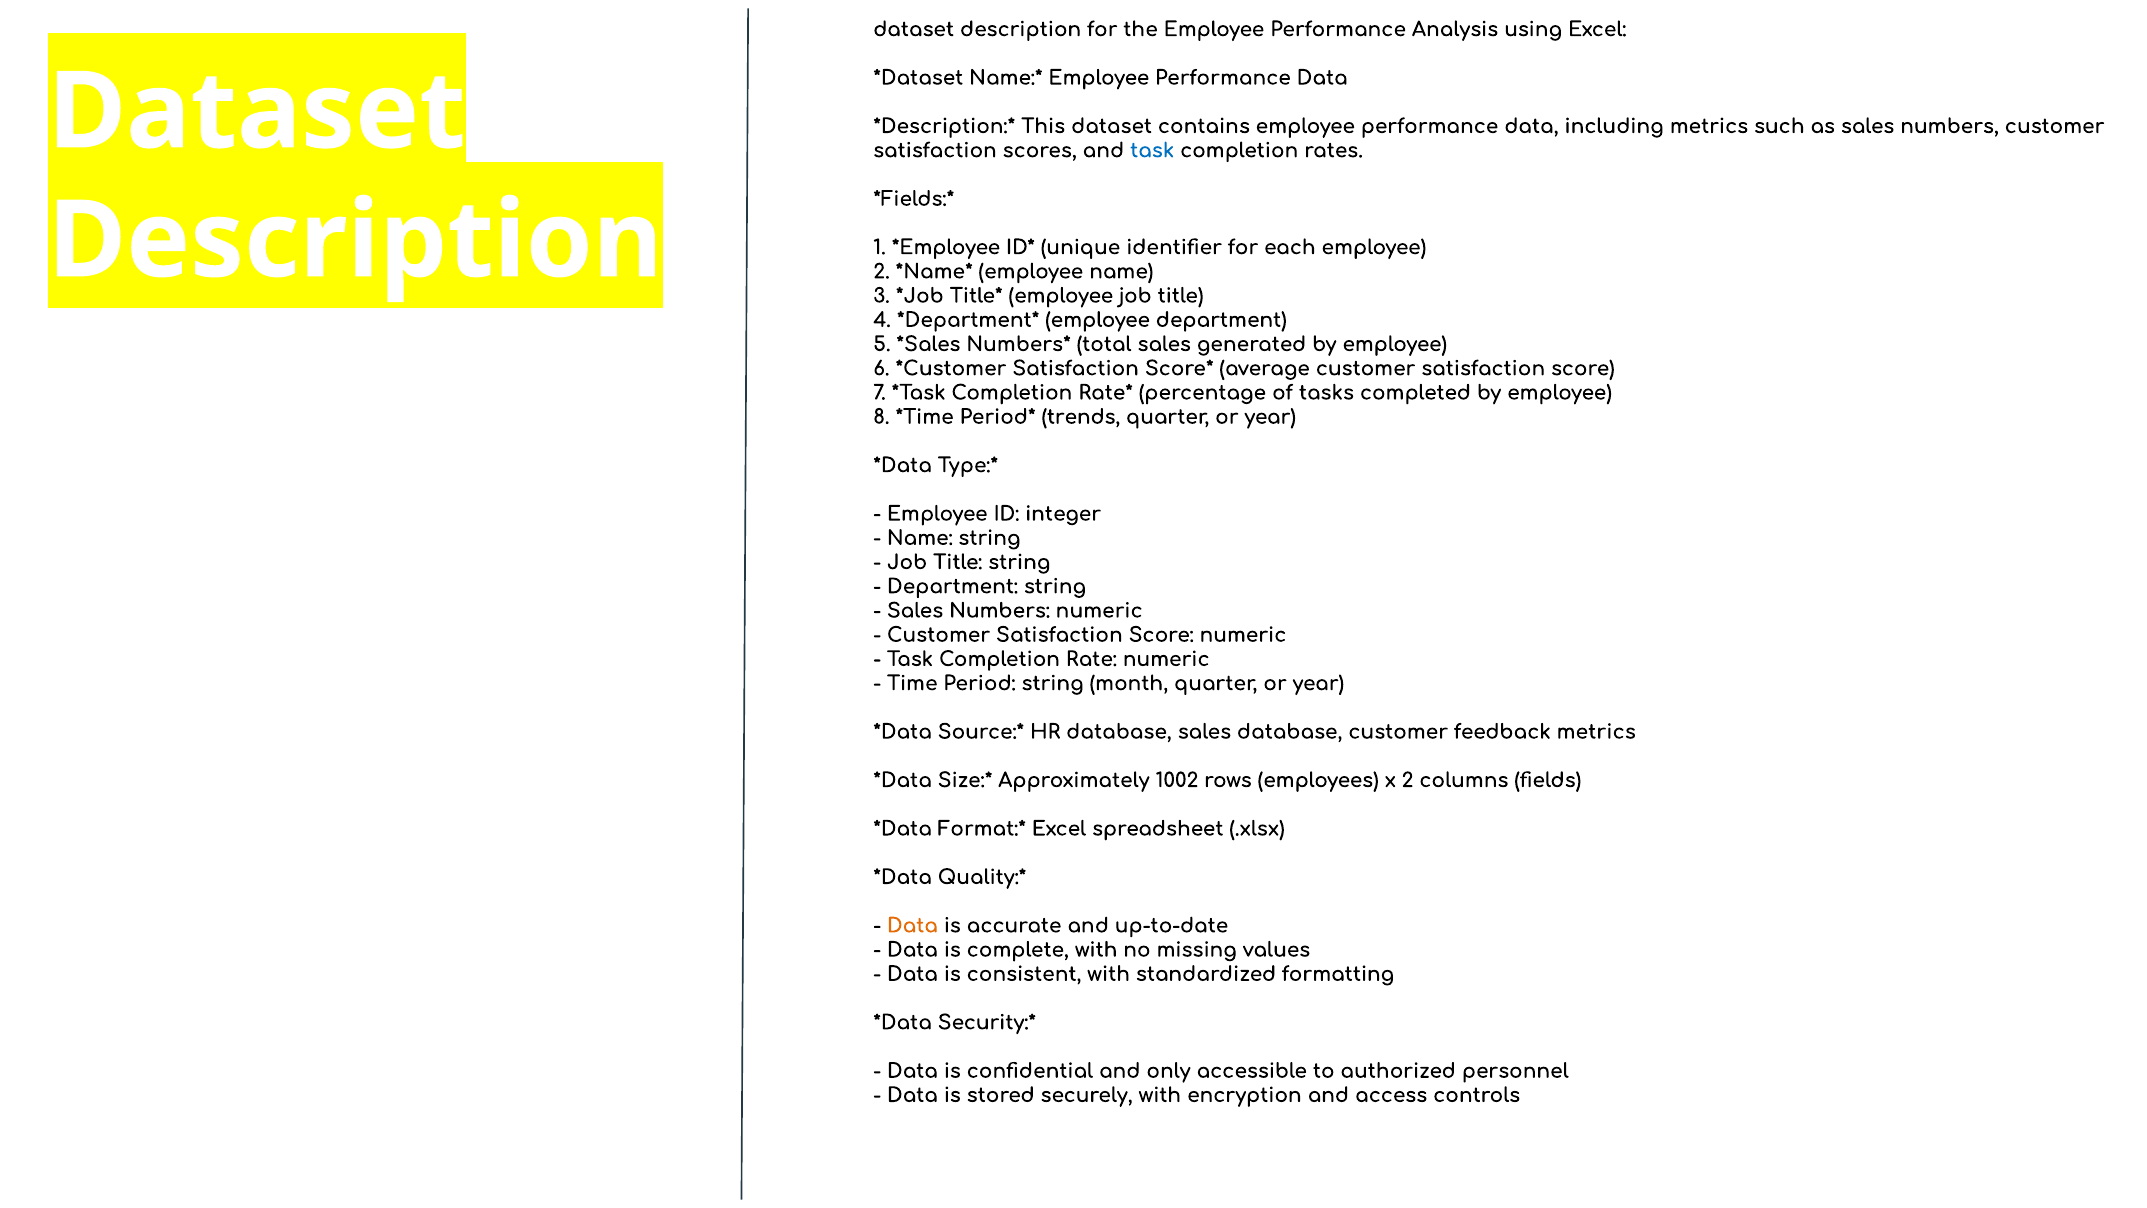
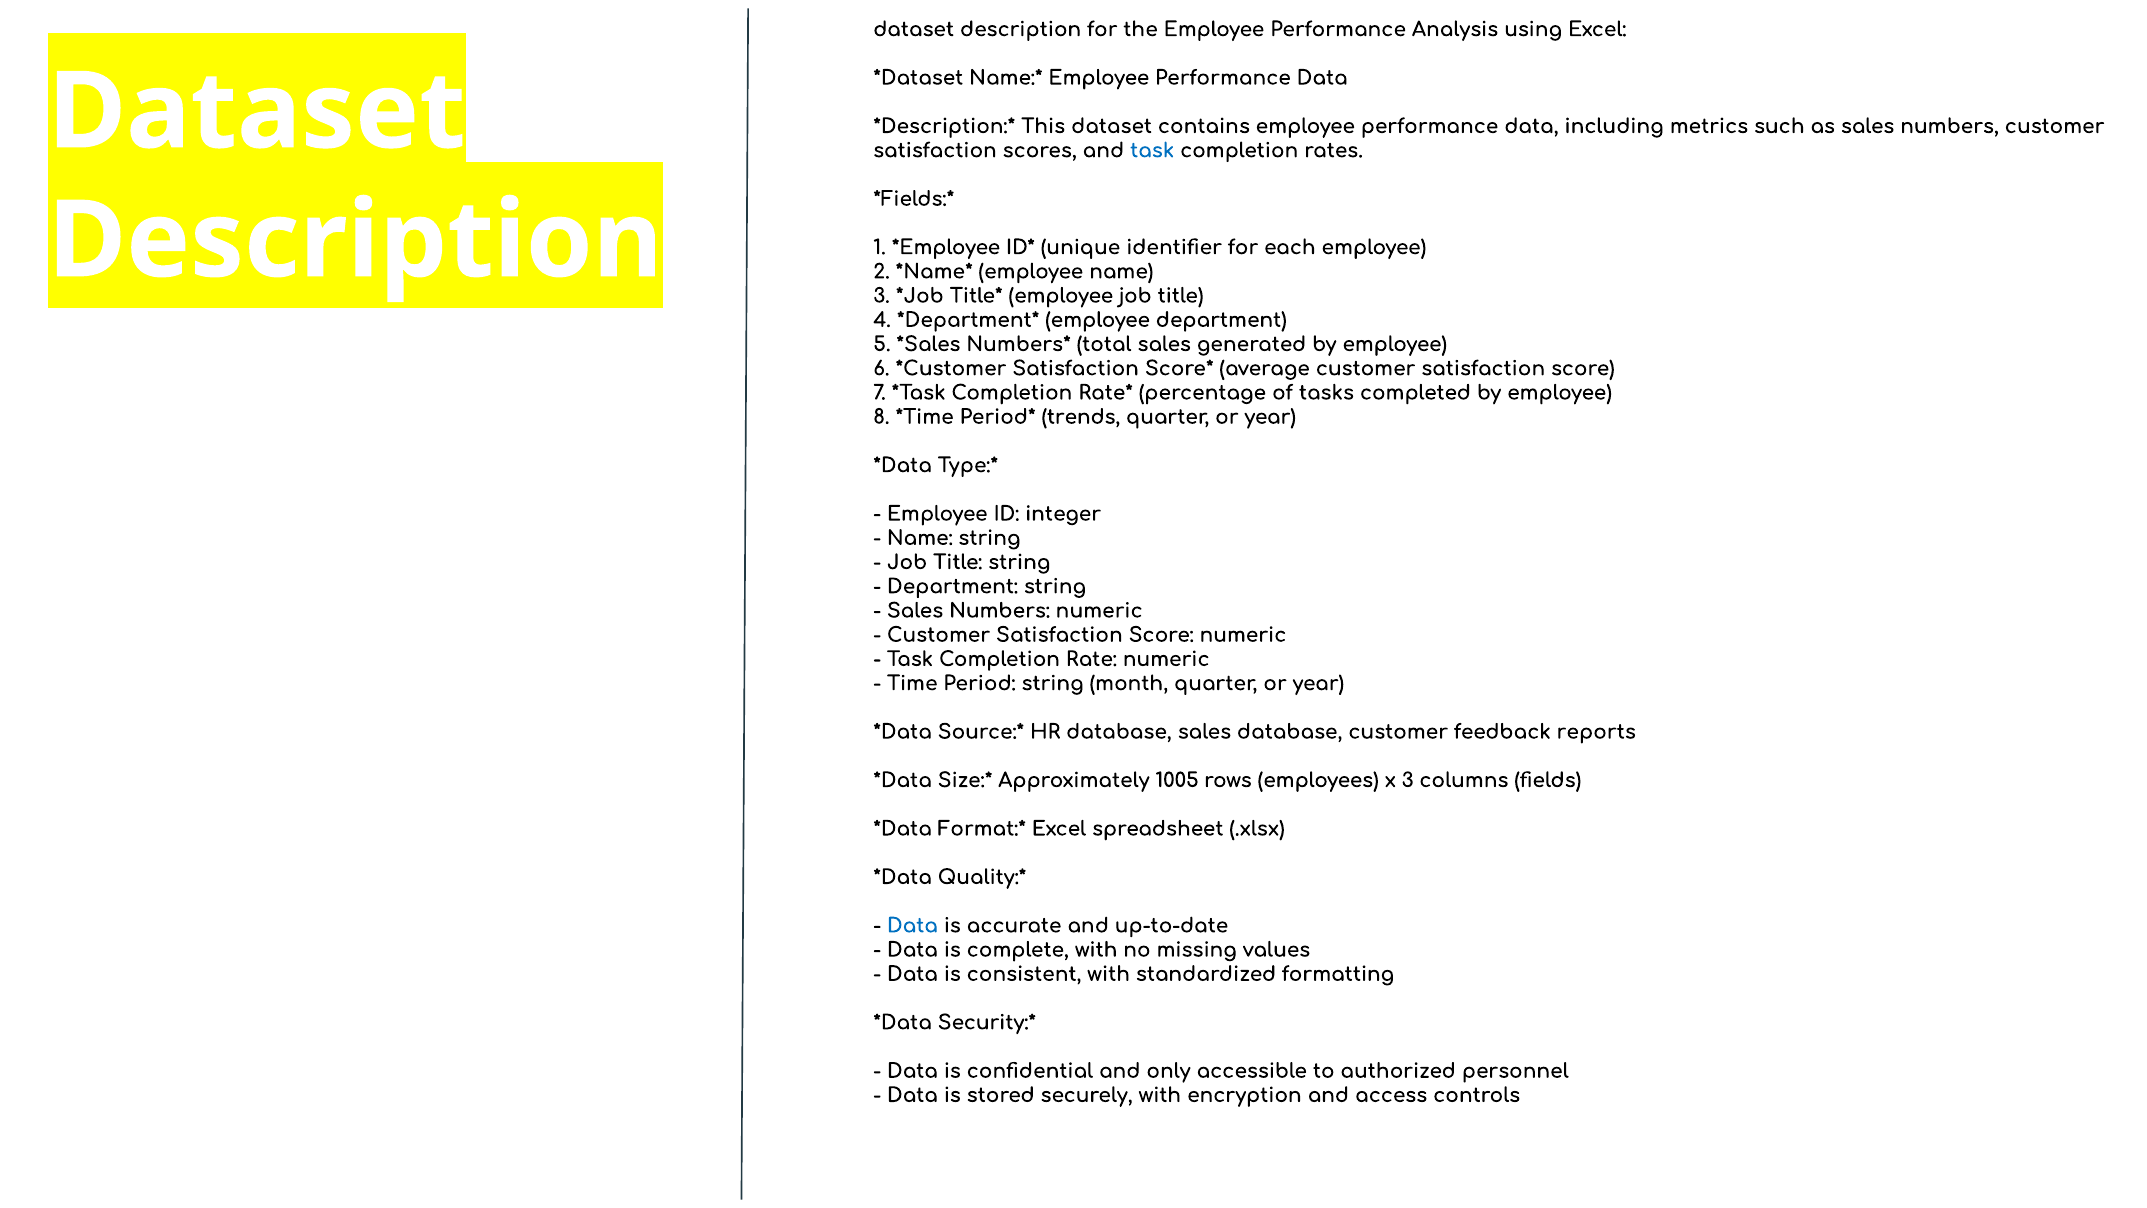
feedback metrics: metrics -> reports (1596, 732)
1002: 1002 -> 1005 (1177, 780)
x 2: 2 -> 3 (1408, 780)
Data colour: orange -> blue (912, 926)
